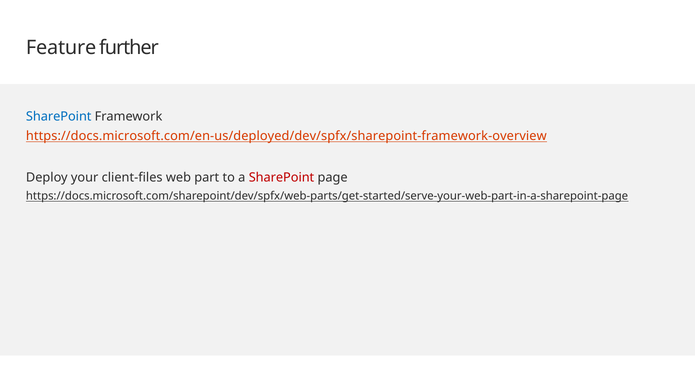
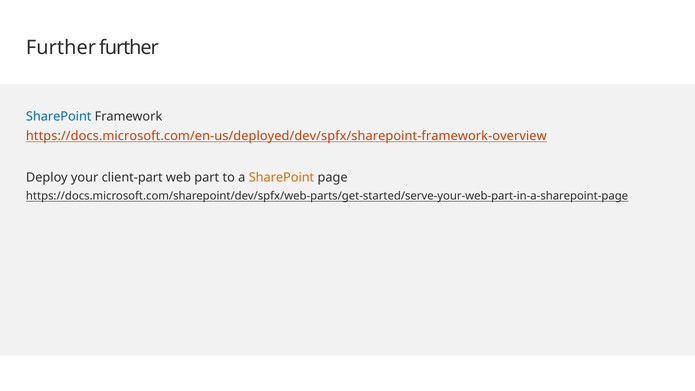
Feature: Feature -> Further (61, 48)
client-files: client-files -> client-part (132, 177)
SharePoint colour: red -> orange (281, 177)
